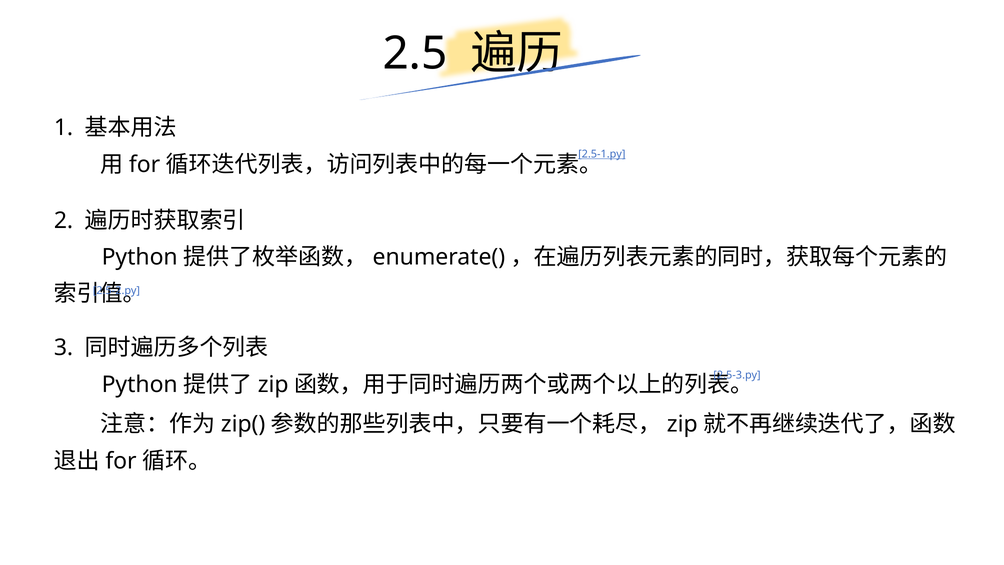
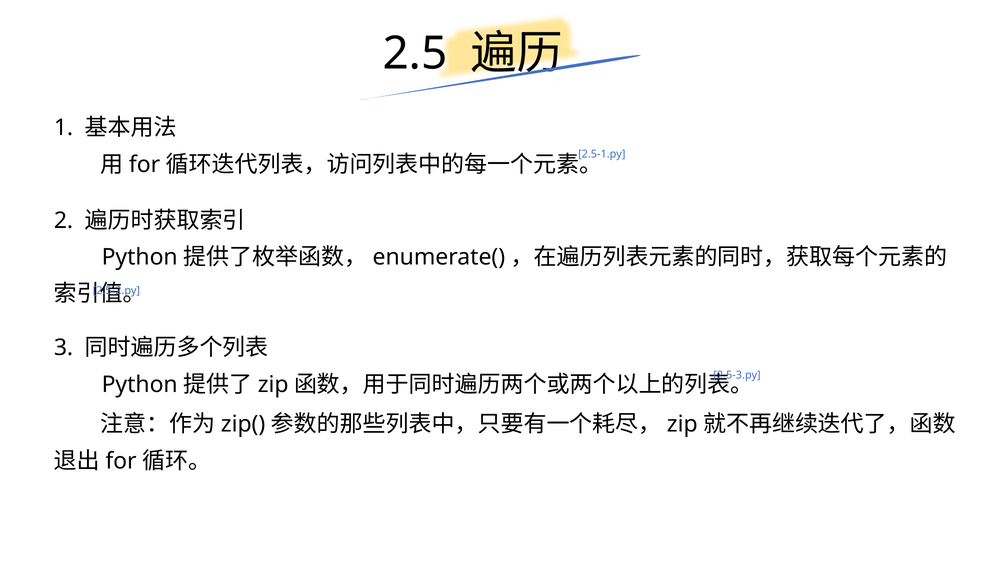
2.5-1.py underline: present -> none (602, 154)
